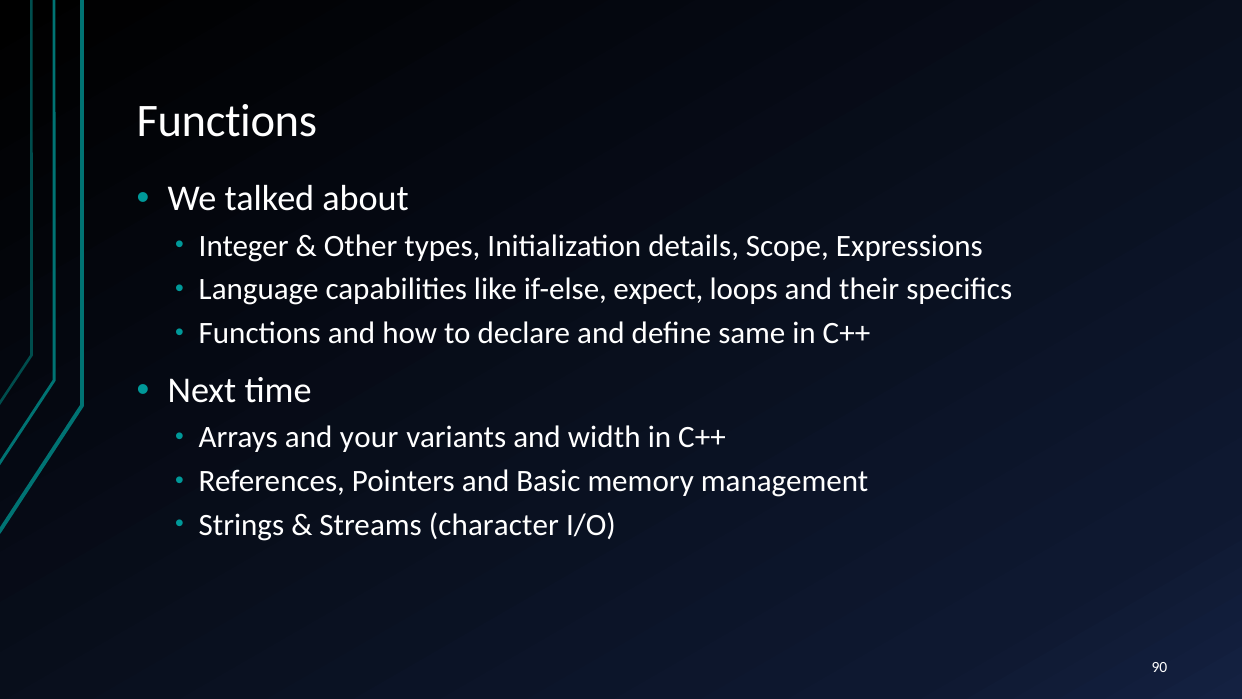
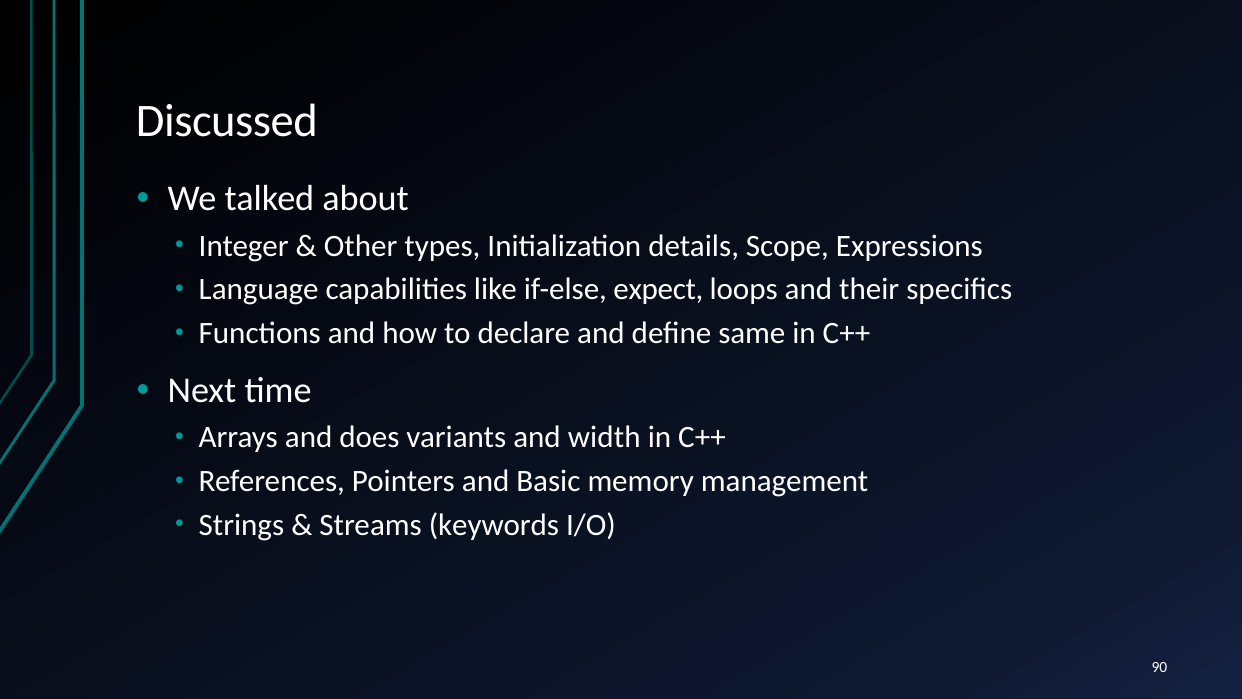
Functions: Functions -> Discussed (227, 121)
your: your -> does (369, 437)
character: character -> keywords (494, 525)
